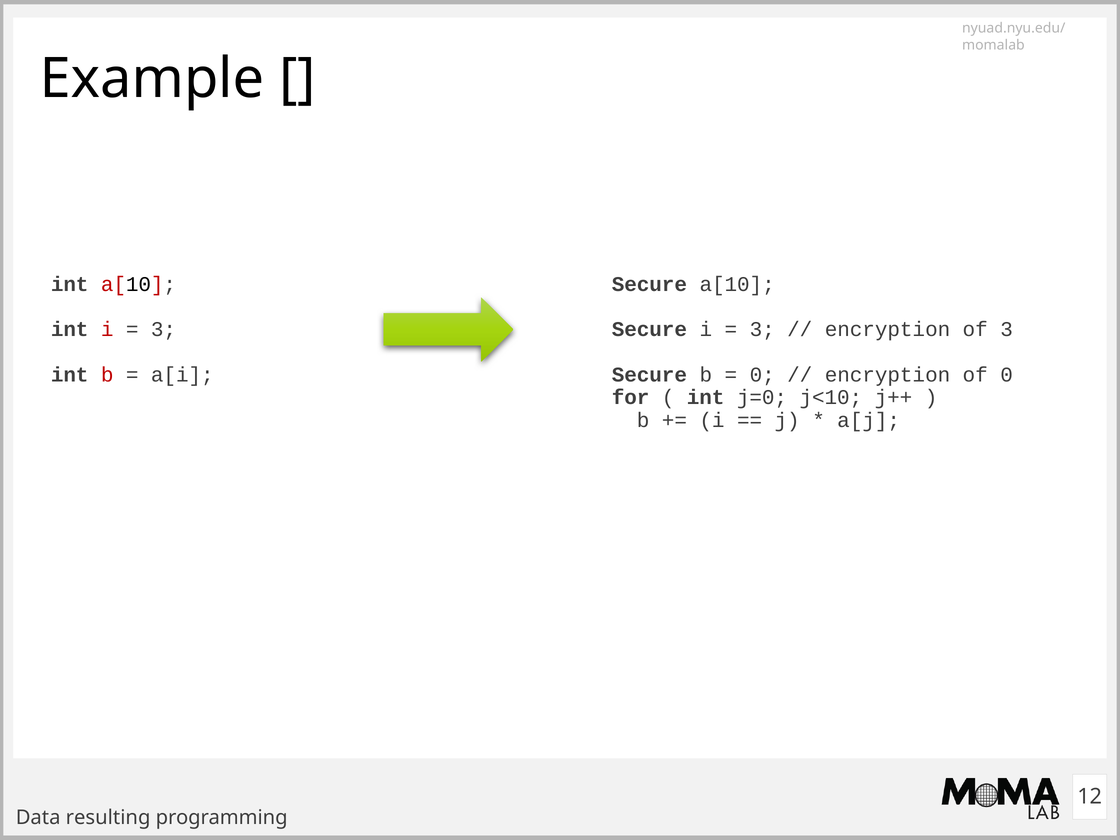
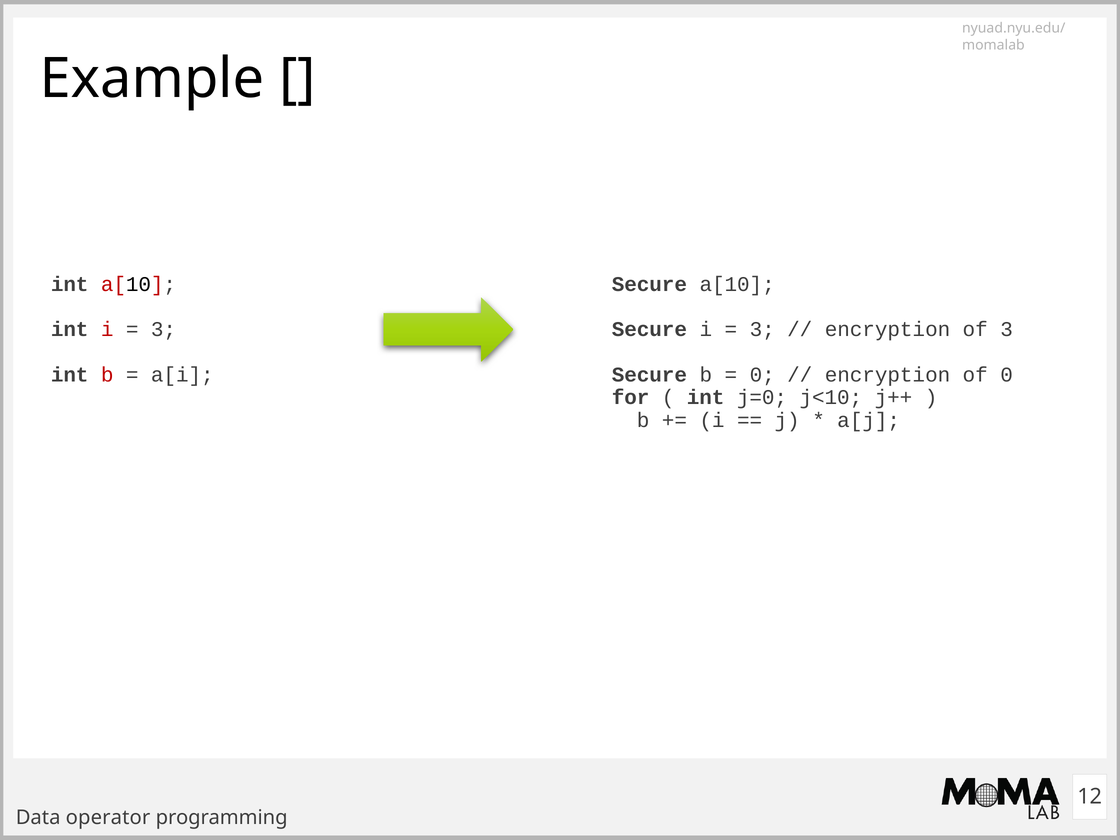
resulting: resulting -> operator (108, 817)
